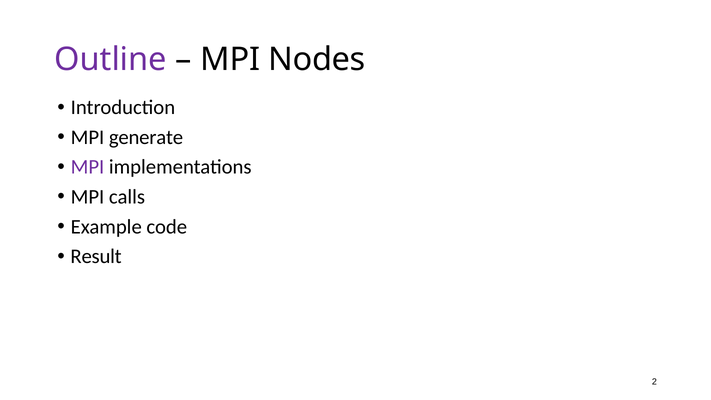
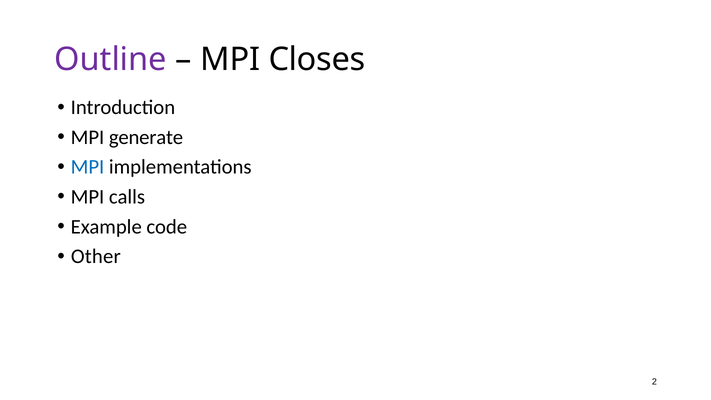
Nodes: Nodes -> Closes (317, 60)
MPI colour: purple -> blue (88, 167)
Result: Result -> Other (96, 257)
